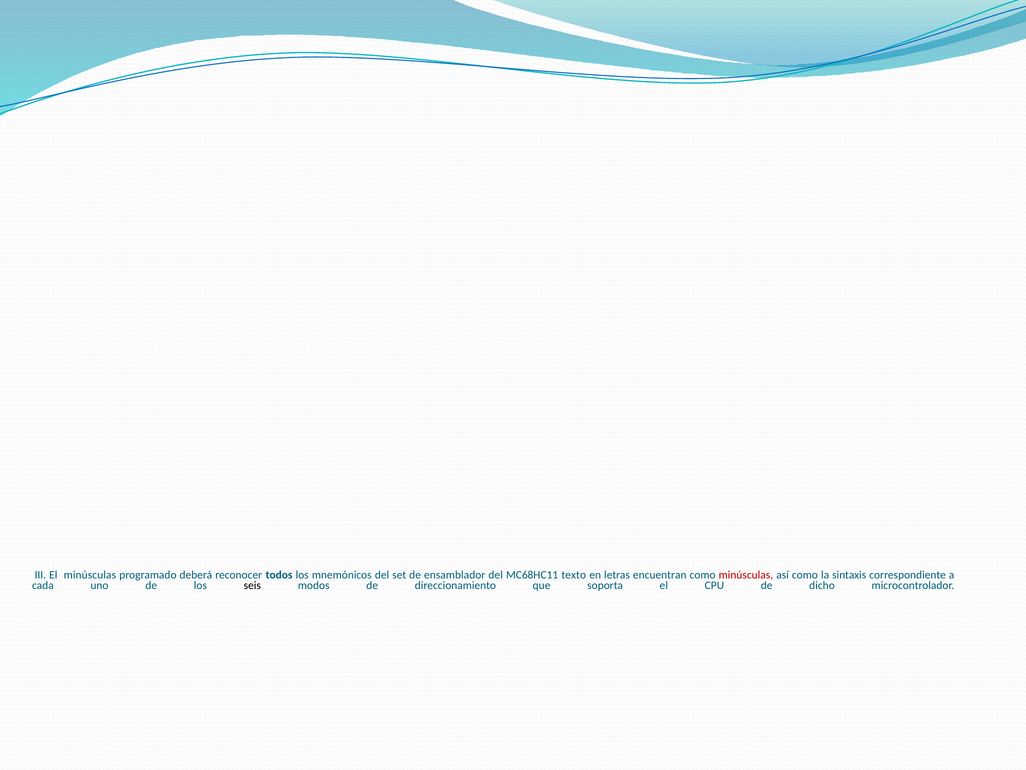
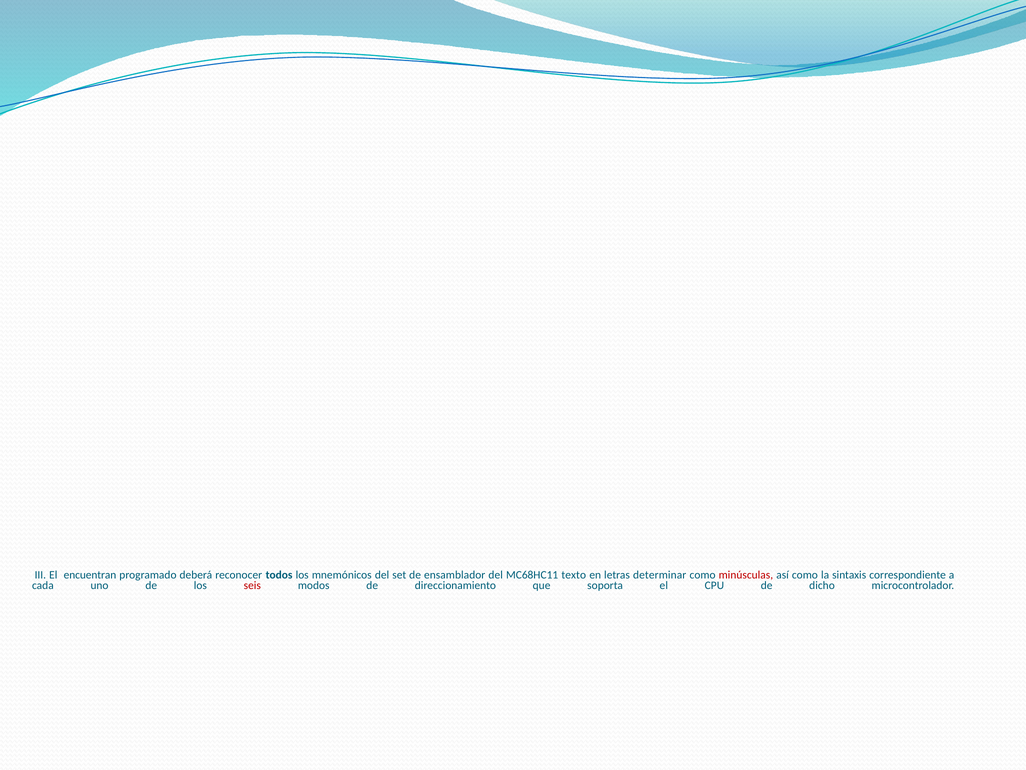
El minúsculas: minúsculas -> encuentran (90, 574)
encuentran: encuentran -> determinar (660, 574)
seis colour: black -> red (252, 585)
